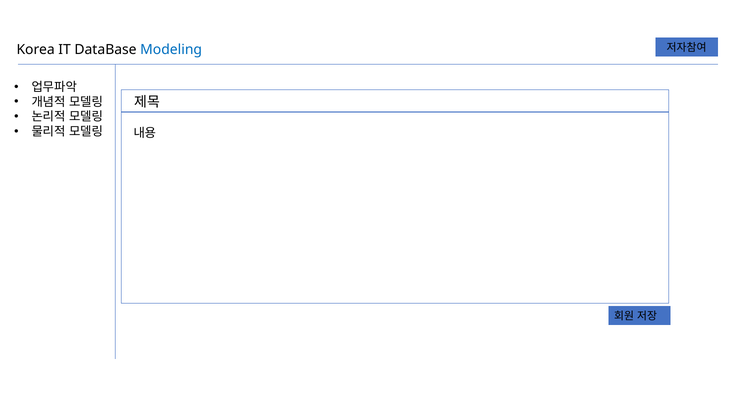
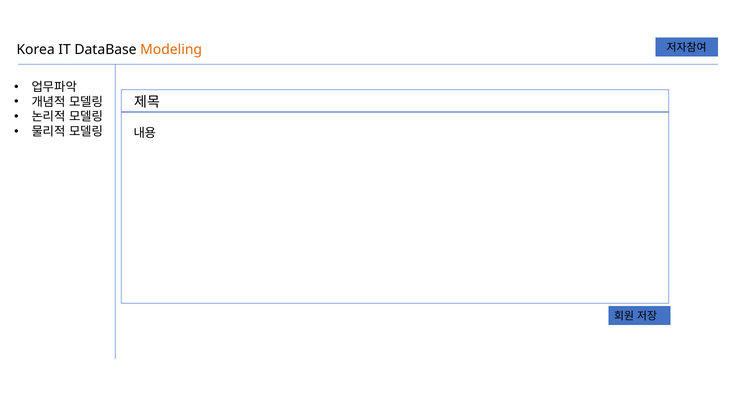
Modeling colour: blue -> orange (171, 50)
